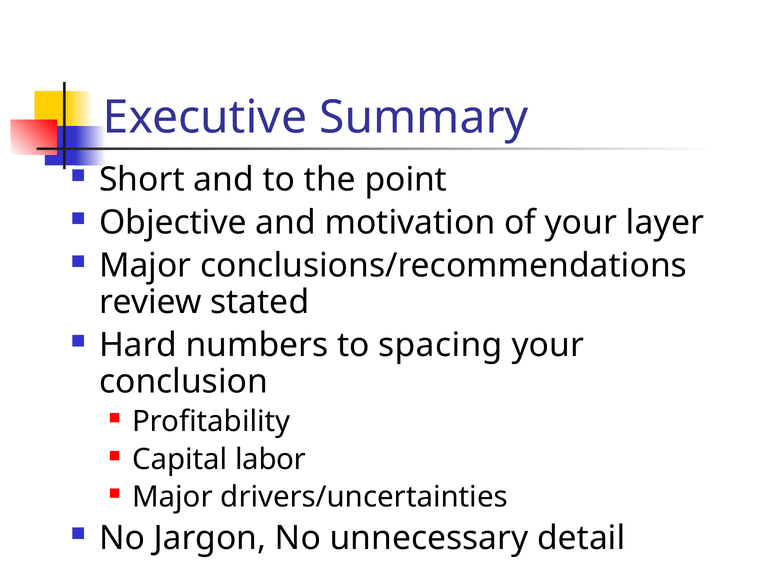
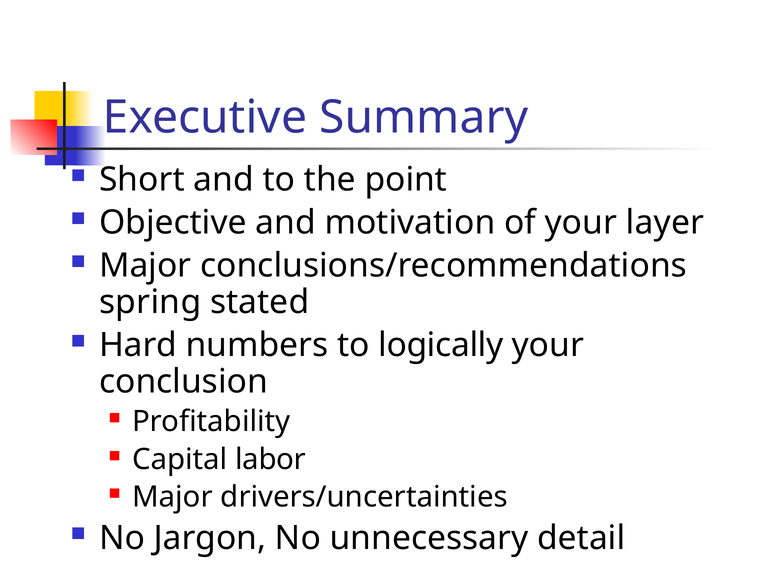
review: review -> spring (150, 302)
spacing: spacing -> logically (441, 345)
